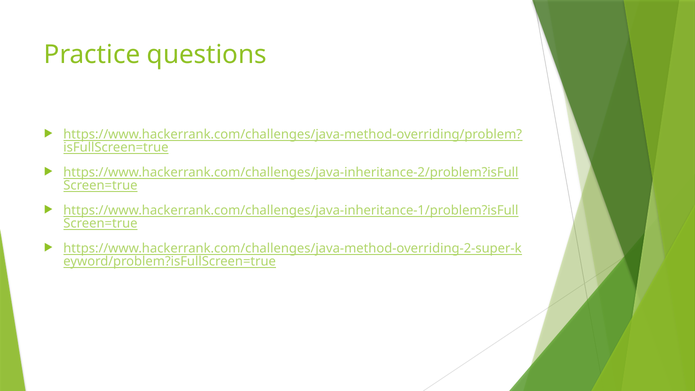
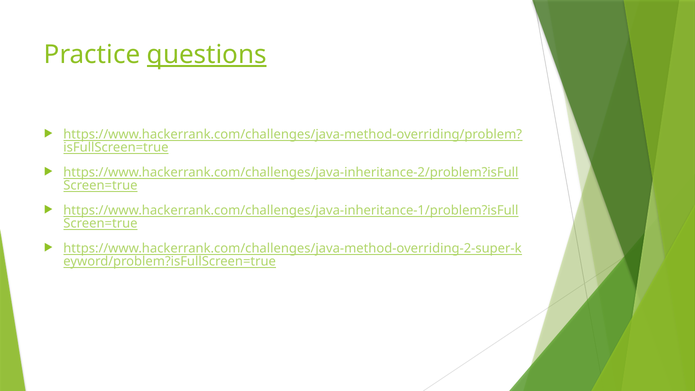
questions underline: none -> present (207, 55)
